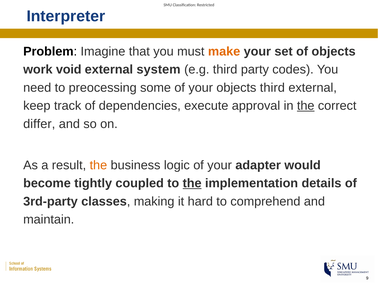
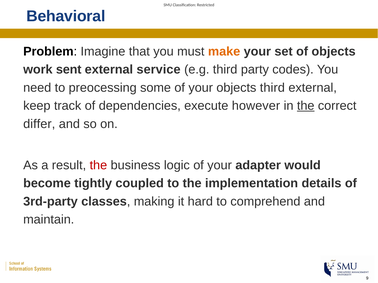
Interpreter: Interpreter -> Behavioral (66, 16)
void: void -> sent (69, 70)
system: system -> service (159, 70)
approval: approval -> however (256, 106)
the colour: orange -> red (98, 165)
the underline: present -> none (192, 184)
